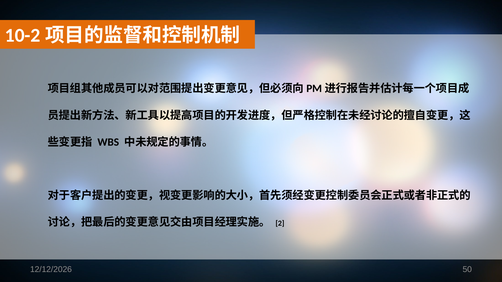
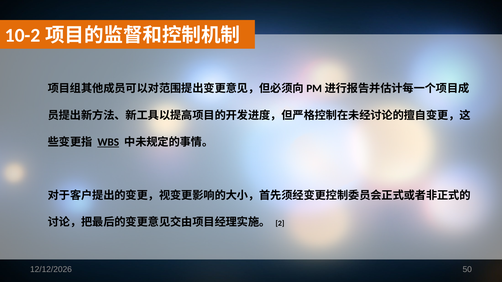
WBS underline: none -> present (108, 142)
